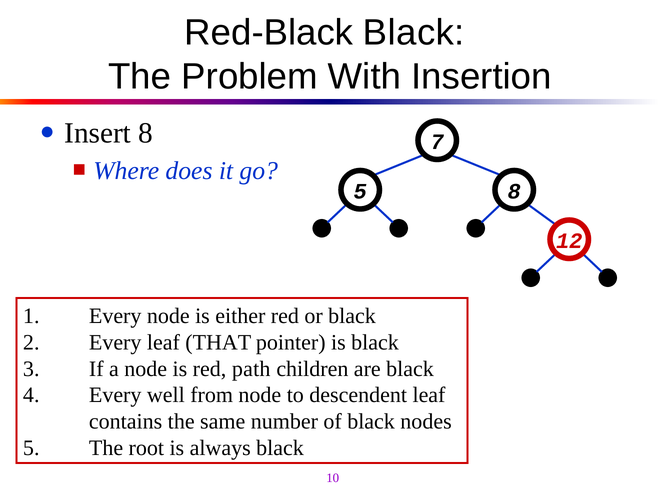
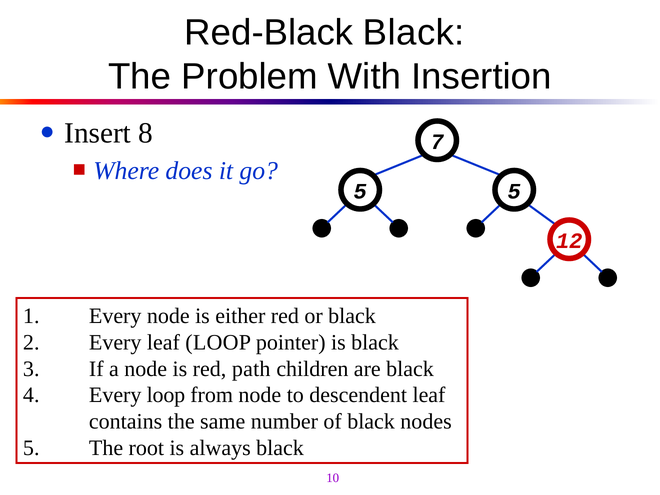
5 8: 8 -> 5 (514, 191)
leaf THAT: THAT -> LOOP (218, 342)
Every well: well -> loop (166, 395)
